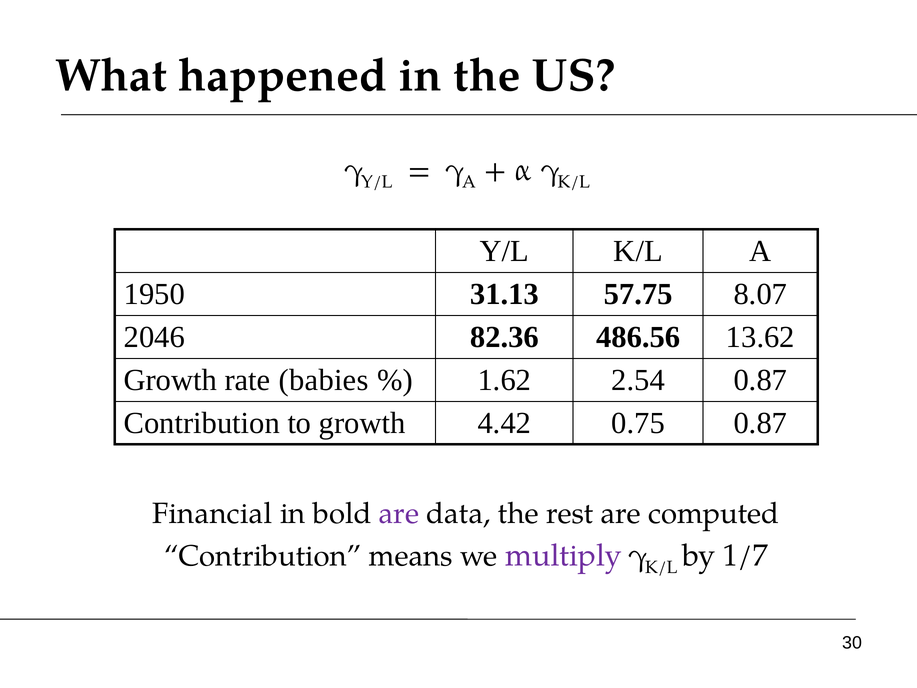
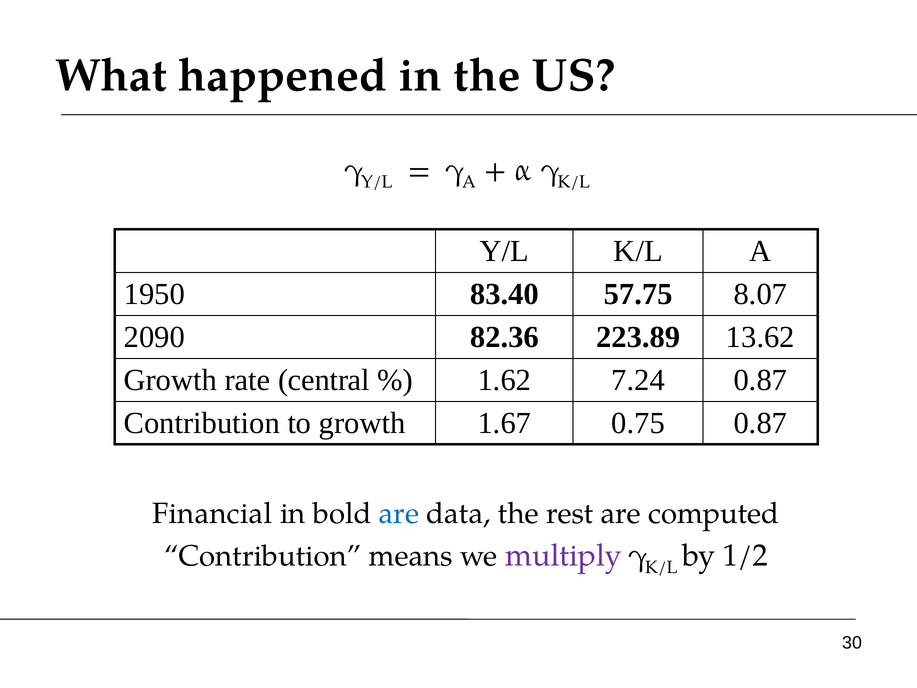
31.13: 31.13 -> 83.40 (504, 294)
2046: 2046 -> 2090 (154, 337)
486.56: 486.56 -> 223.89 (638, 337)
babies: babies -> central (324, 380)
2.54: 2.54 -> 7.24 (638, 380)
4.42: 4.42 -> 1.67 (504, 423)
are colour: purple -> blue (399, 513)
1/7: 1/7 -> 1/2 (745, 555)
